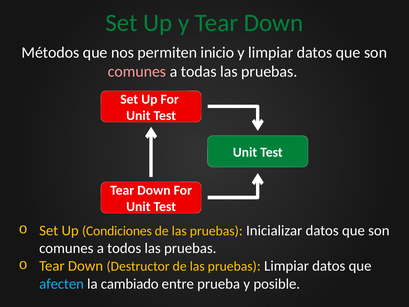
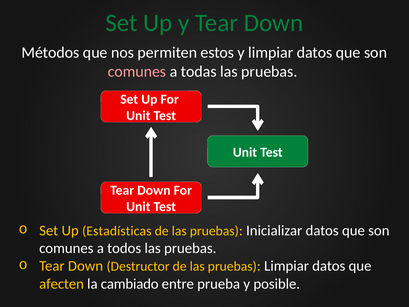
inicio: inicio -> estos (217, 52)
Condiciones: Condiciones -> Estadísticas (117, 231)
afecten colour: light blue -> yellow (62, 284)
